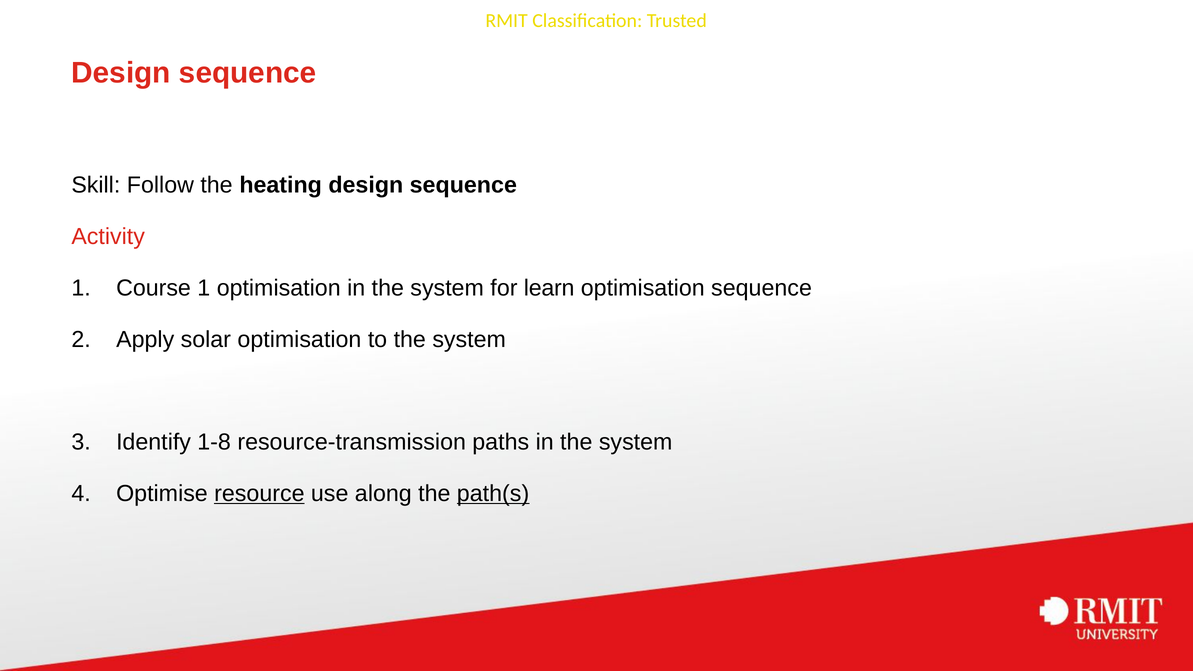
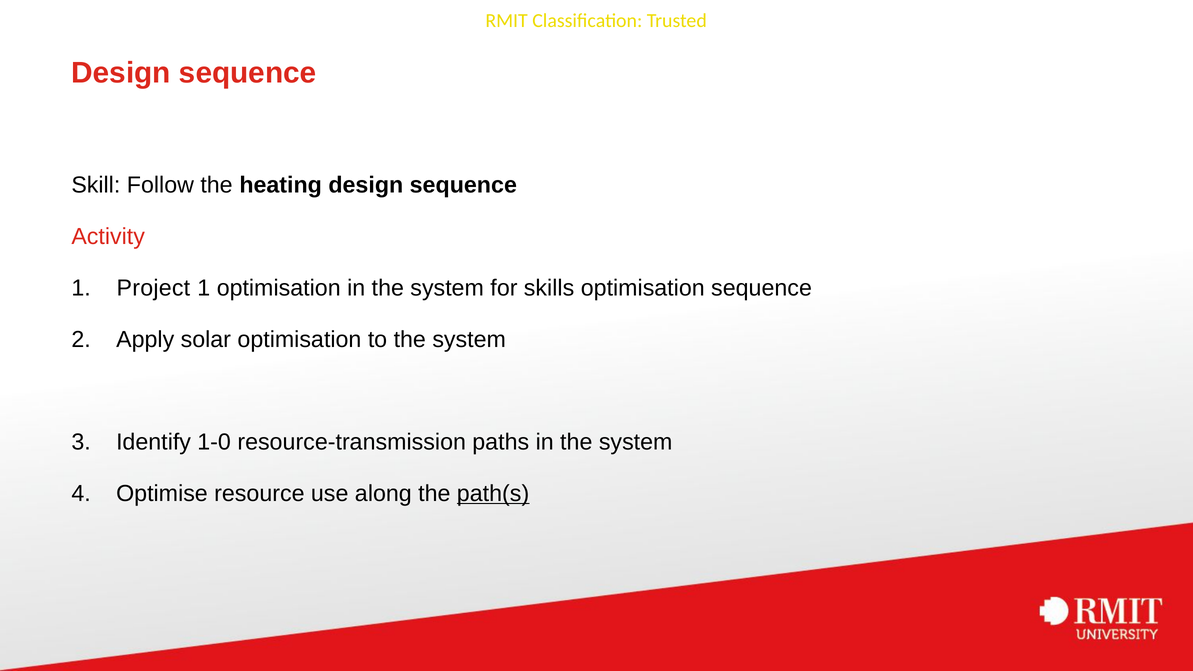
Course: Course -> Project (153, 288)
learn: learn -> skills (549, 288)
1-8: 1-8 -> 1-0 (214, 442)
resource underline: present -> none (259, 494)
